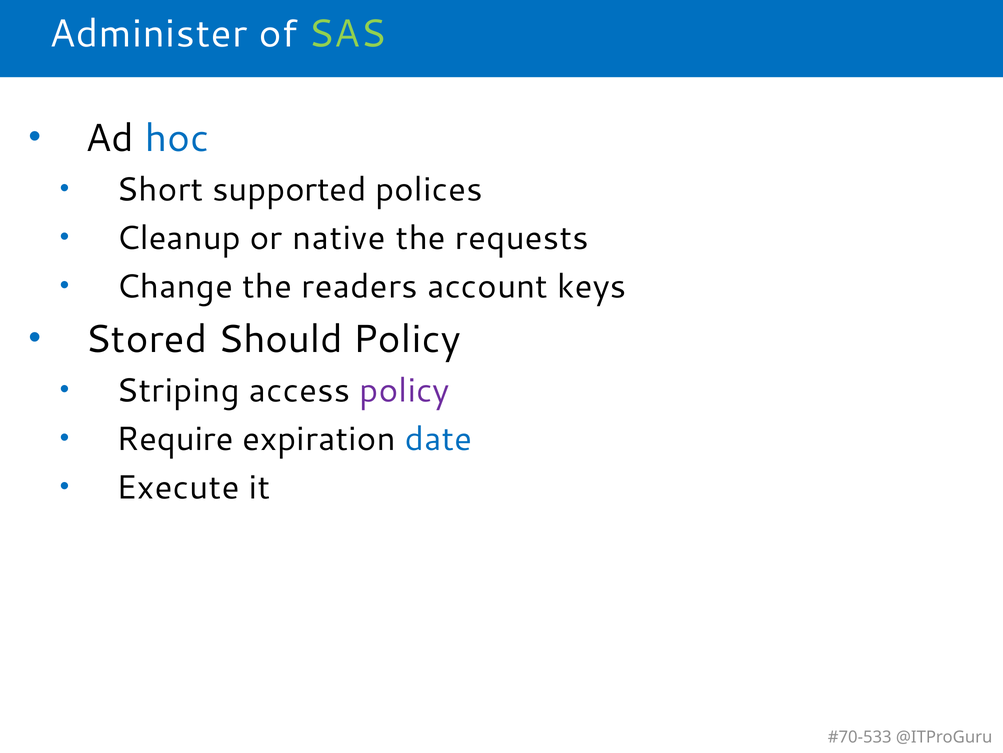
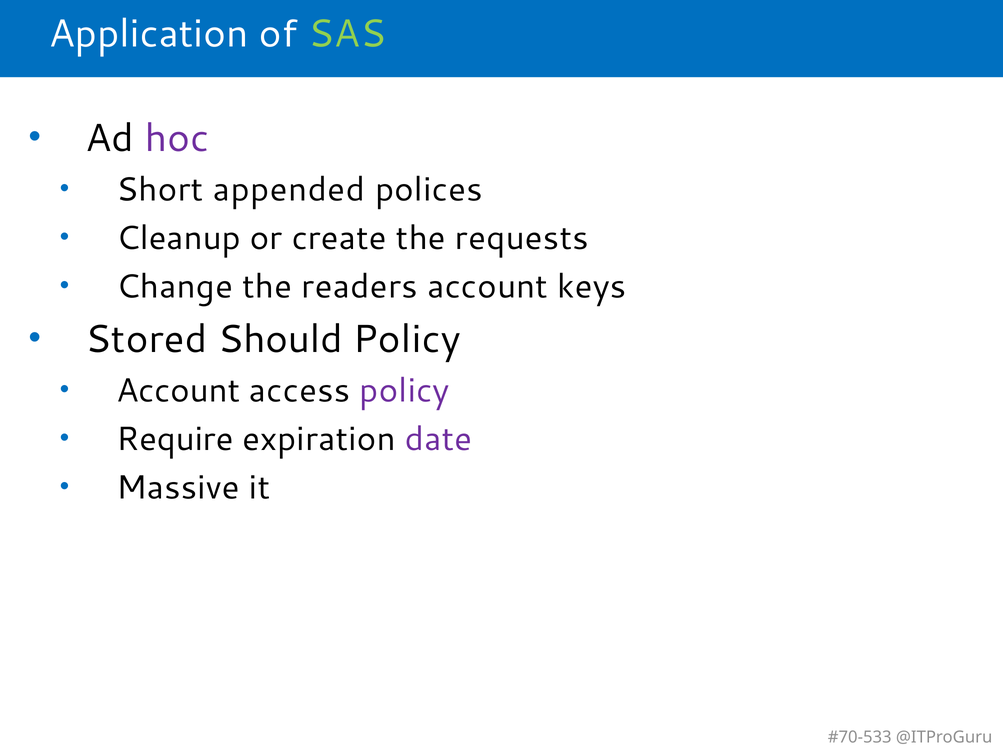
Administer: Administer -> Application (149, 34)
hoc colour: blue -> purple (177, 138)
supported: supported -> appended (289, 190)
native: native -> create (339, 238)
Striping: Striping -> Account (178, 390)
date colour: blue -> purple (438, 439)
Execute: Execute -> Massive (178, 487)
